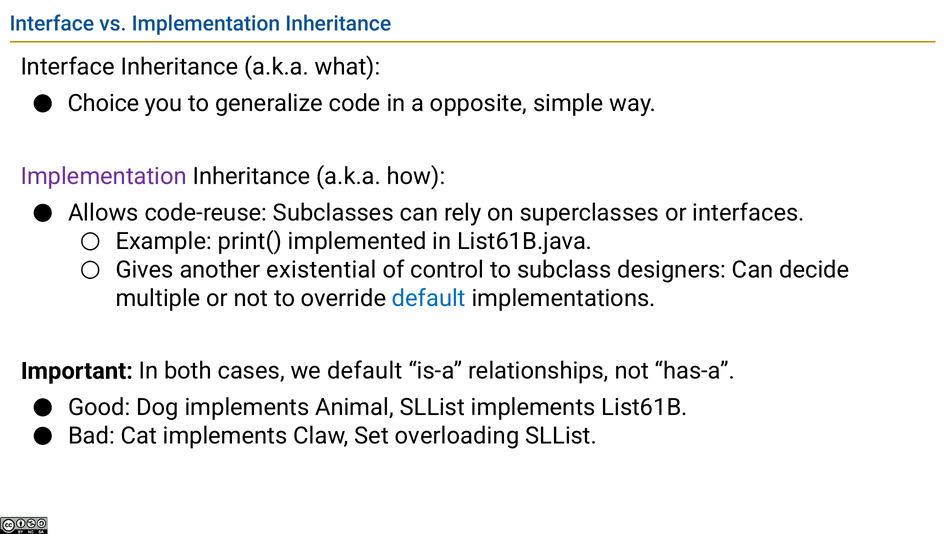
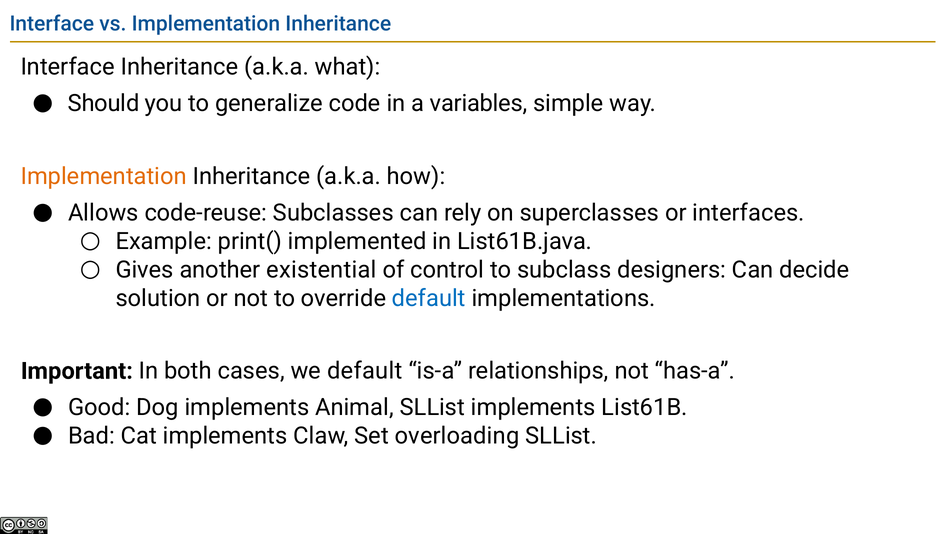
Choice: Choice -> Should (104, 104)
opposite: opposite -> variables (479, 104)
Implementation colour: purple -> orange (104, 176)
multiple: multiple -> solution (158, 298)
